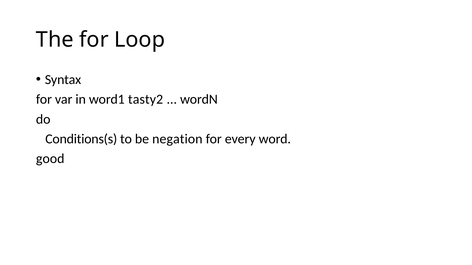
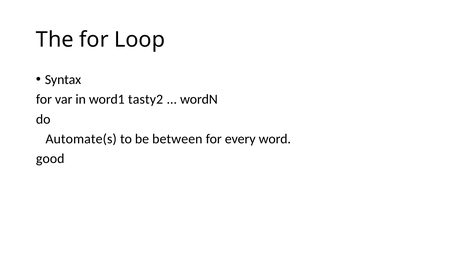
Conditions(s: Conditions(s -> Automate(s (81, 139)
negation: negation -> between (177, 139)
